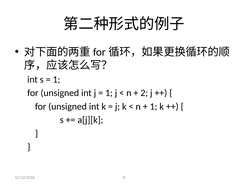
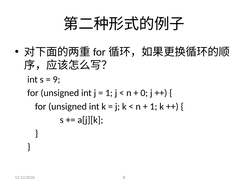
1: 1 -> 9 (56, 79)
2: 2 -> 0 (144, 93)
